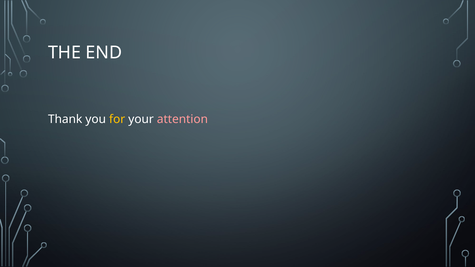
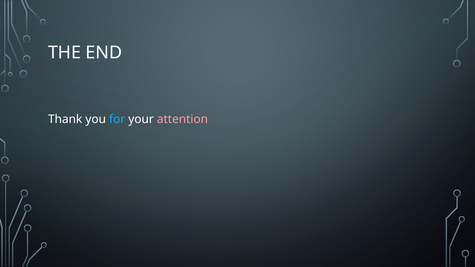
for colour: yellow -> light blue (117, 119)
